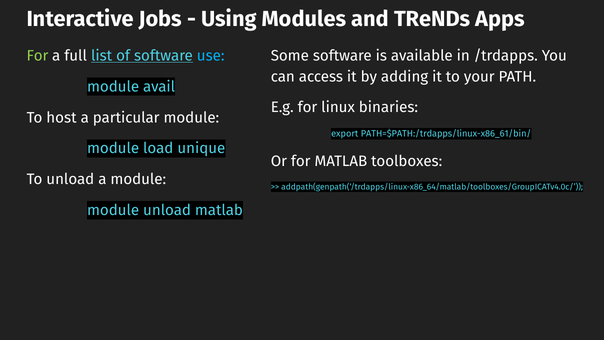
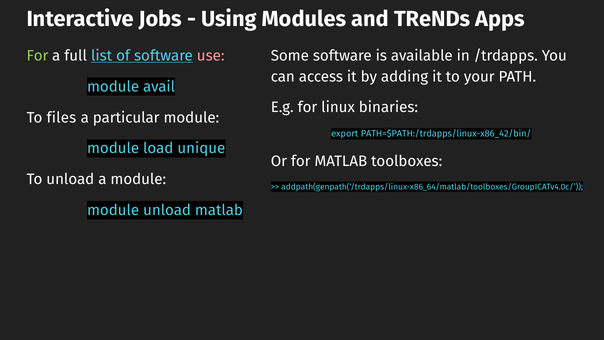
use colour: light blue -> pink (211, 56)
host: host -> files (61, 117)
PATH=$PATH:/trdapps/linux-x86_61/bin/: PATH=$PATH:/trdapps/linux-x86_61/bin/ -> PATH=$PATH:/trdapps/linux-x86_42/bin/ (446, 134)
